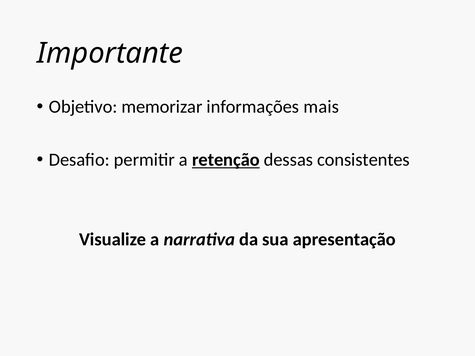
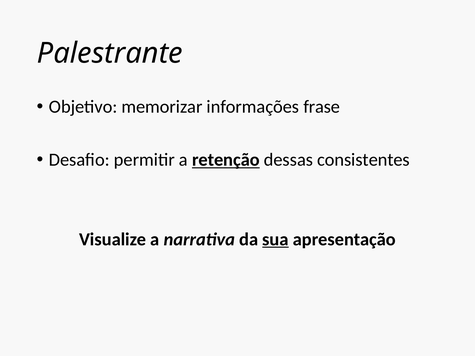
Importante: Importante -> Palestrante (110, 53)
mais: mais -> frase (322, 107)
sua underline: none -> present (275, 239)
